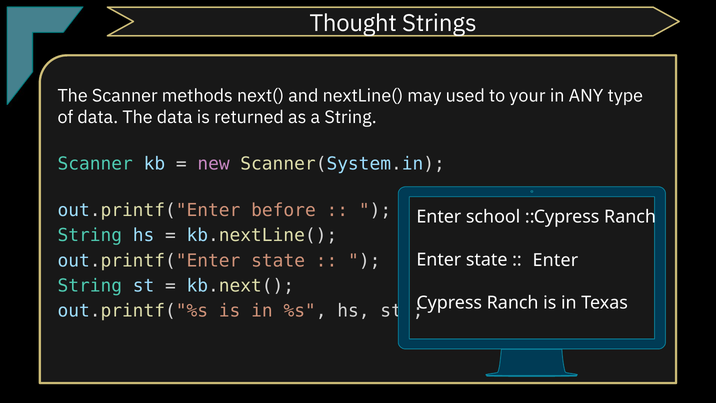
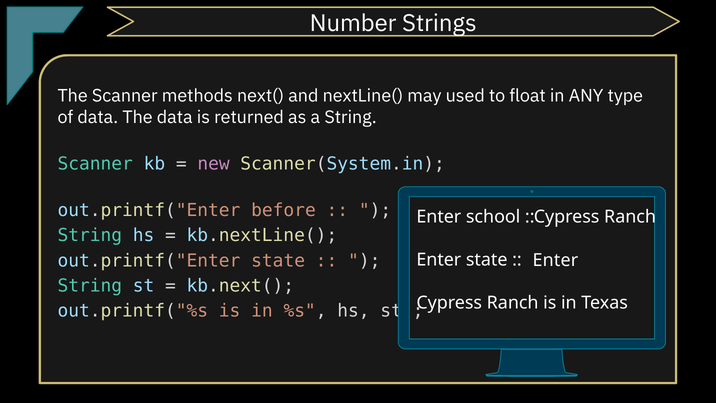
Thought: Thought -> Number (353, 23)
your: your -> float (528, 96)
